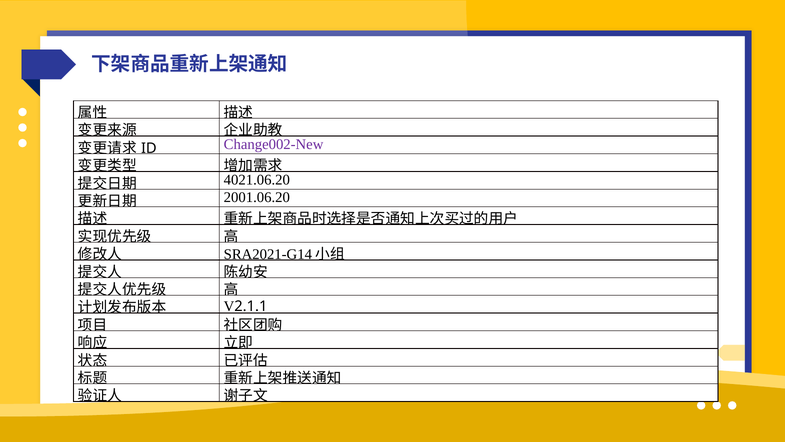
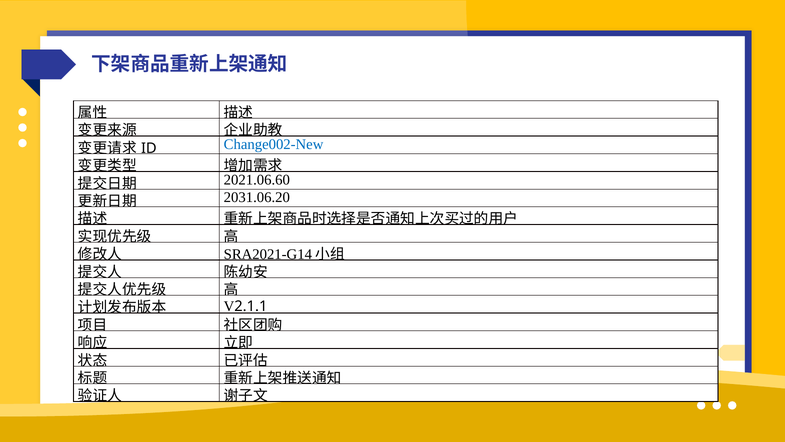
Change002-New colour: purple -> blue (274, 144)
4021.06.20: 4021.06.20 -> 2021.06.60 (257, 180)
2001.06.20: 2001.06.20 -> 2031.06.20 (257, 197)
